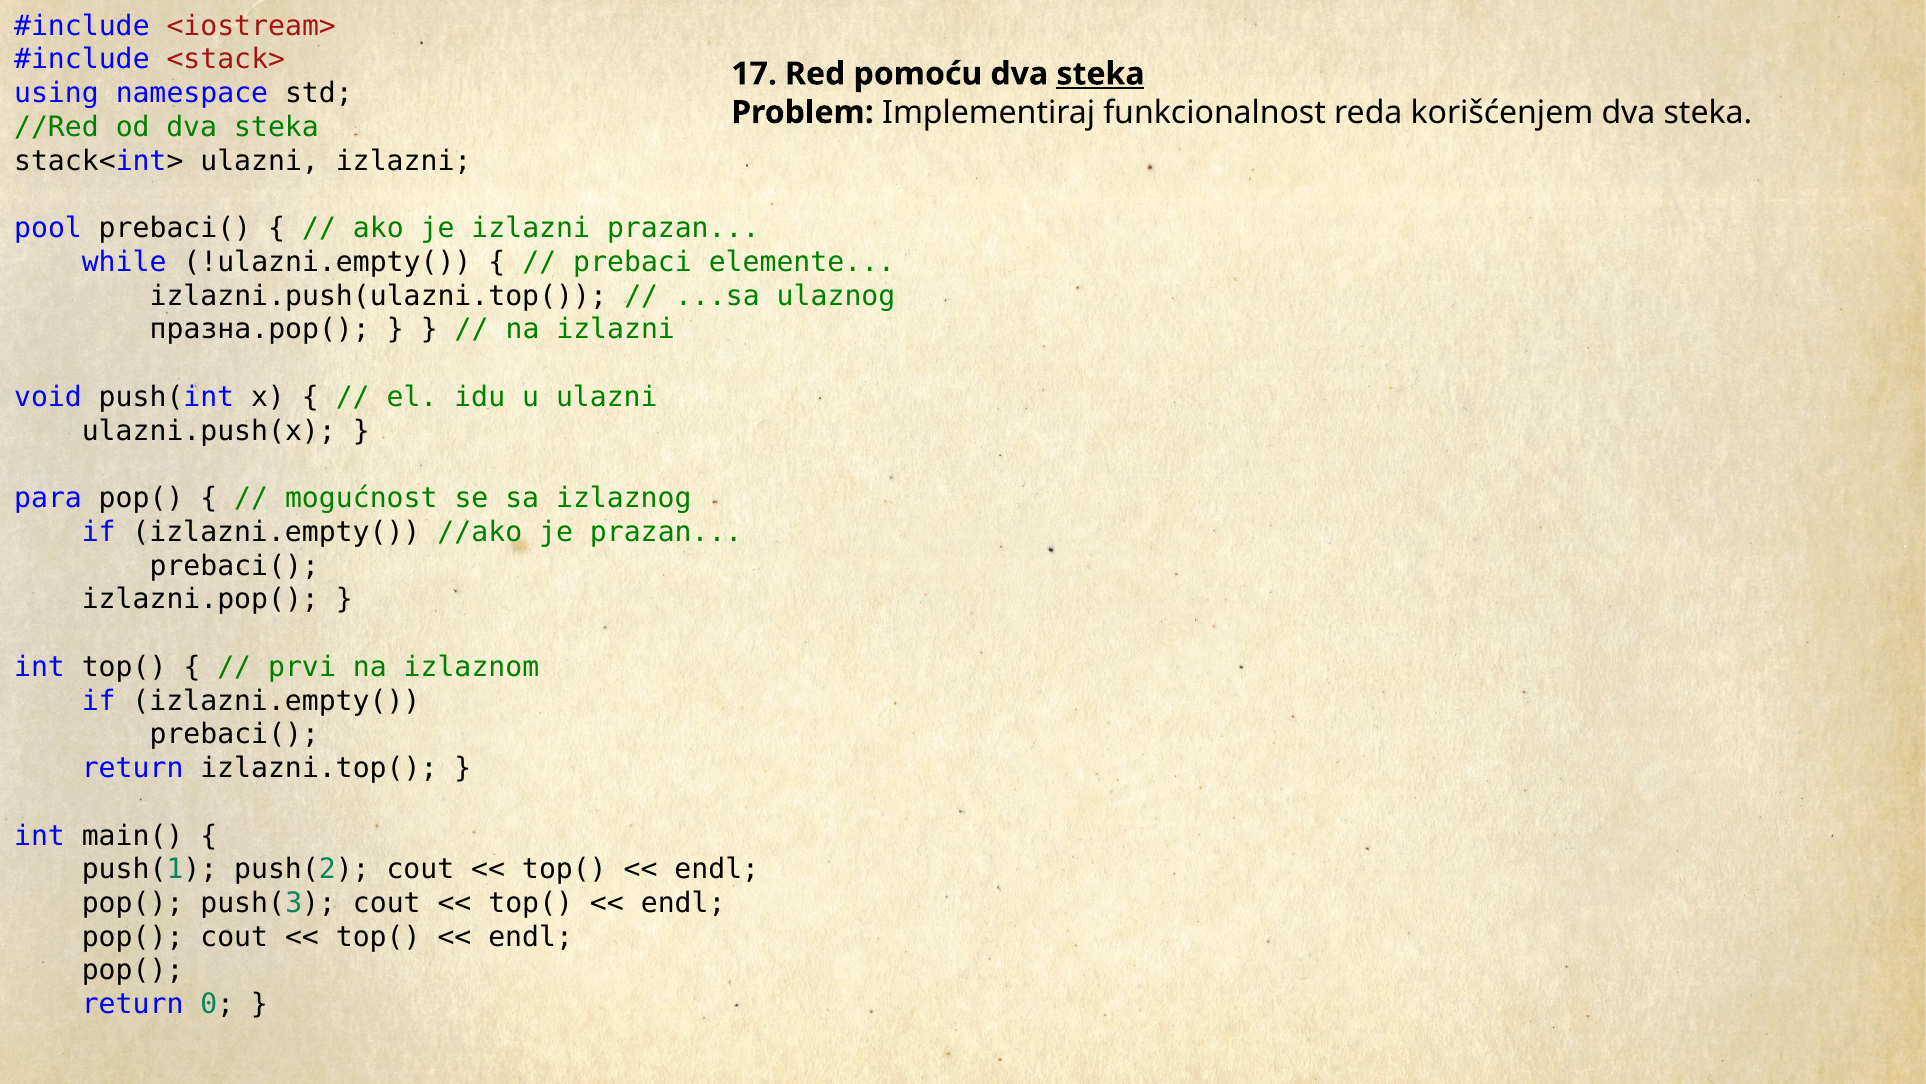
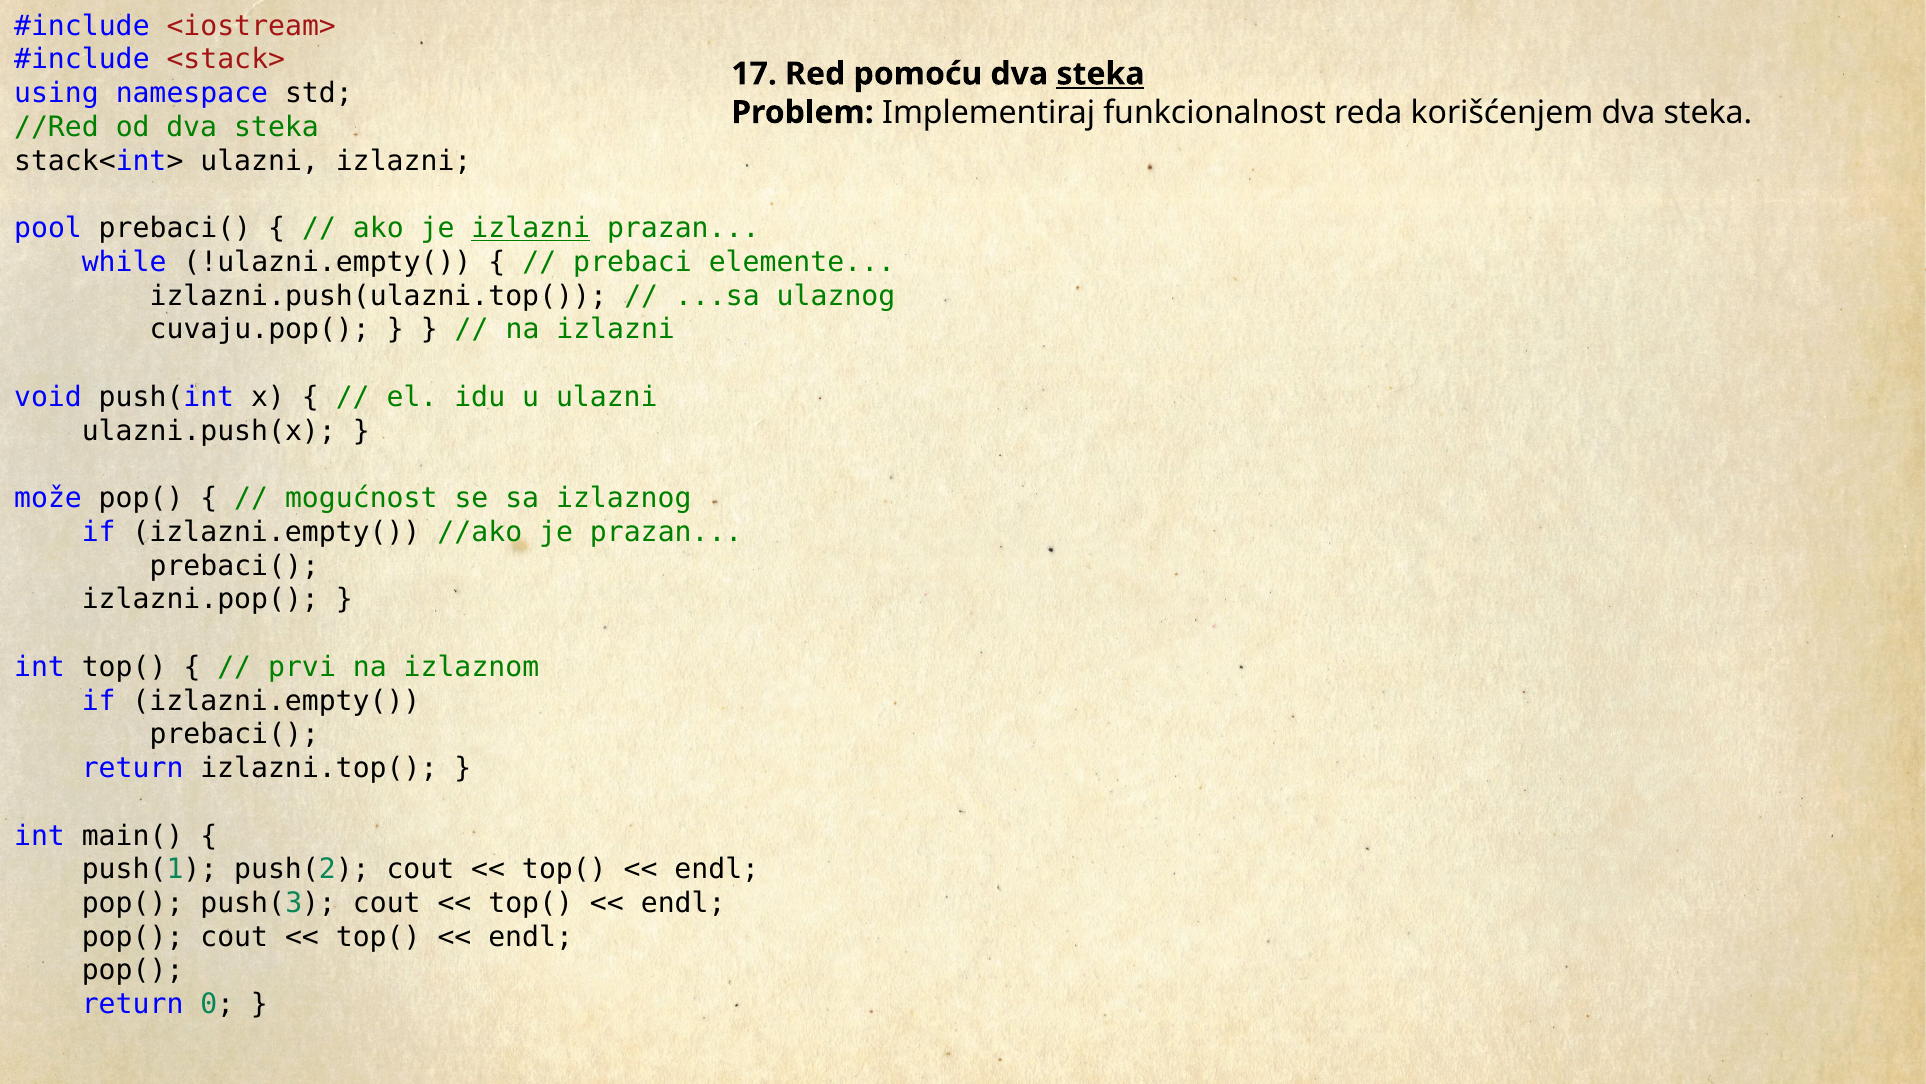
izlazni underline: none -> present (531, 228)
празна.pop(: празна.pop( -> cuvaju.pop( (260, 329)
para: para -> može (48, 498)
